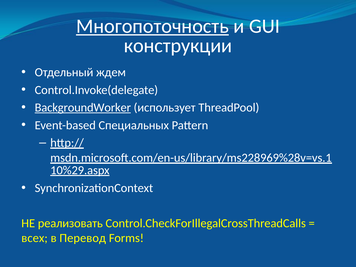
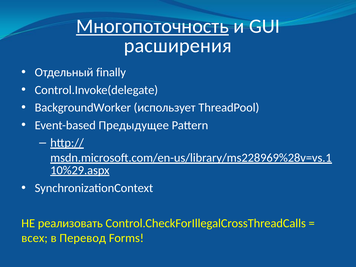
конструкции: конструкции -> расширения (178, 46)
ждем: ждем -> finally (111, 72)
BackgroundWorker underline: present -> none (83, 108)
Специальных: Специальных -> Предыдущее (134, 125)
